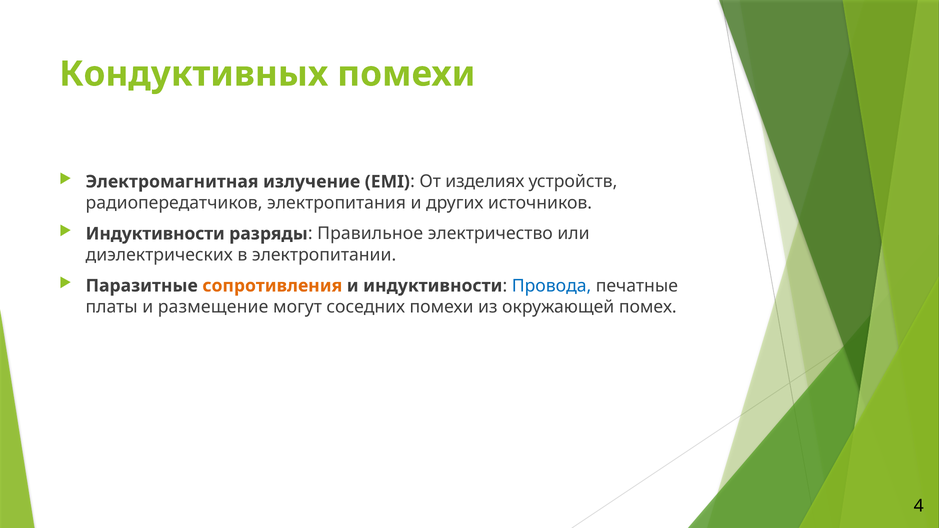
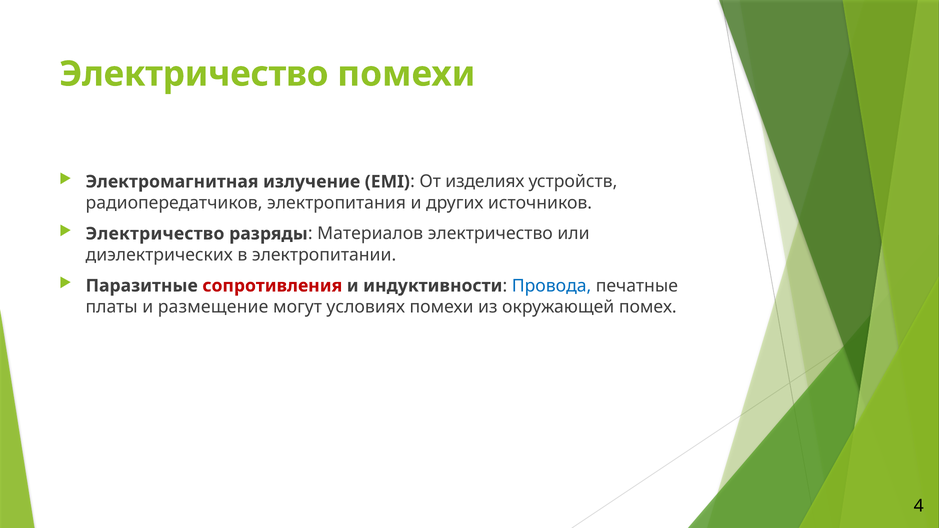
Кондуктивных: Кондуктивных -> Электричество (194, 74)
Индуктивности: Индуктивности -> Электричество (155, 234)
Правильное: Правильное -> Материалов (370, 234)
сопротивления colour: orange -> red (272, 286)
соседних: соседних -> условиях (366, 307)
